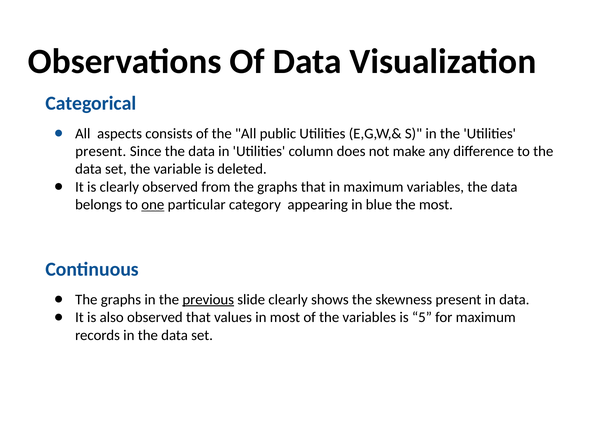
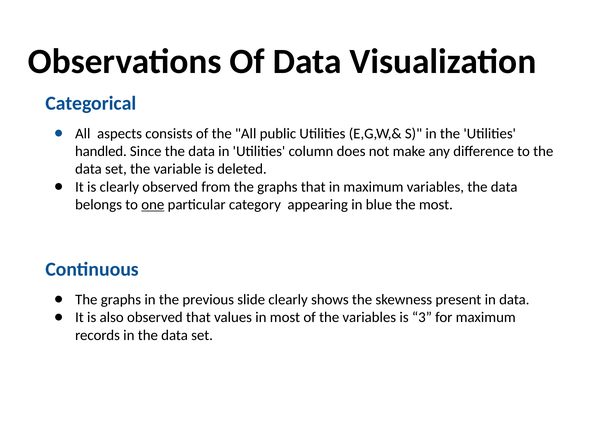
present: present -> handled (101, 151)
previous underline: present -> none (208, 299)
5: 5 -> 3 (422, 317)
